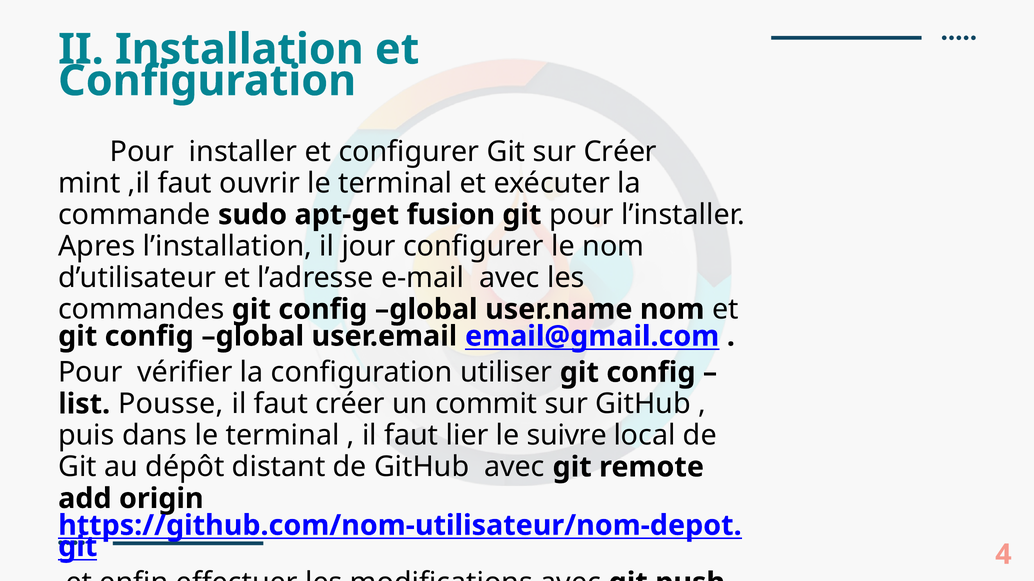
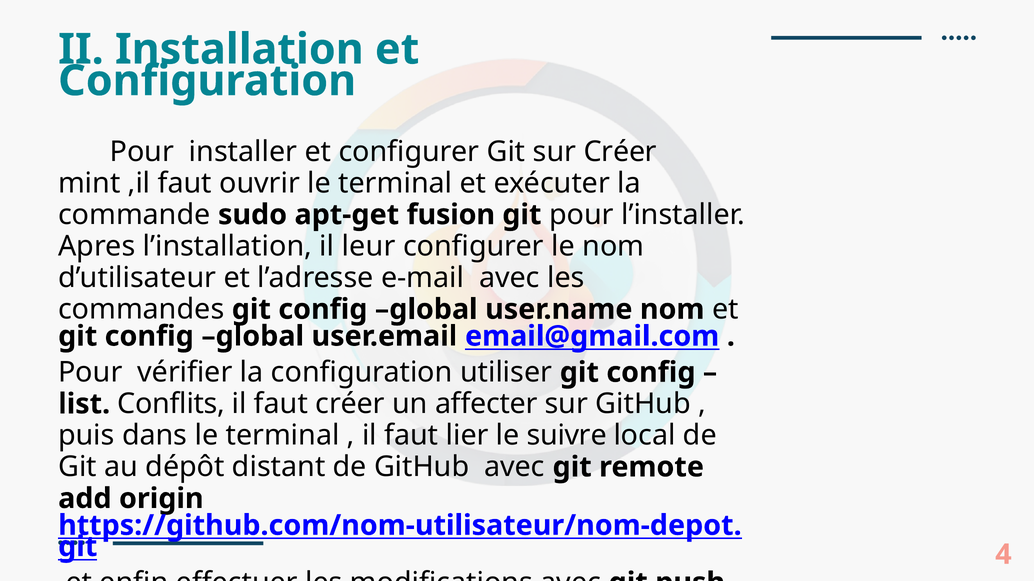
jour: jour -> leur (369, 246)
Pousse: Pousse -> Conflits (171, 404)
commit: commit -> affecter (486, 404)
